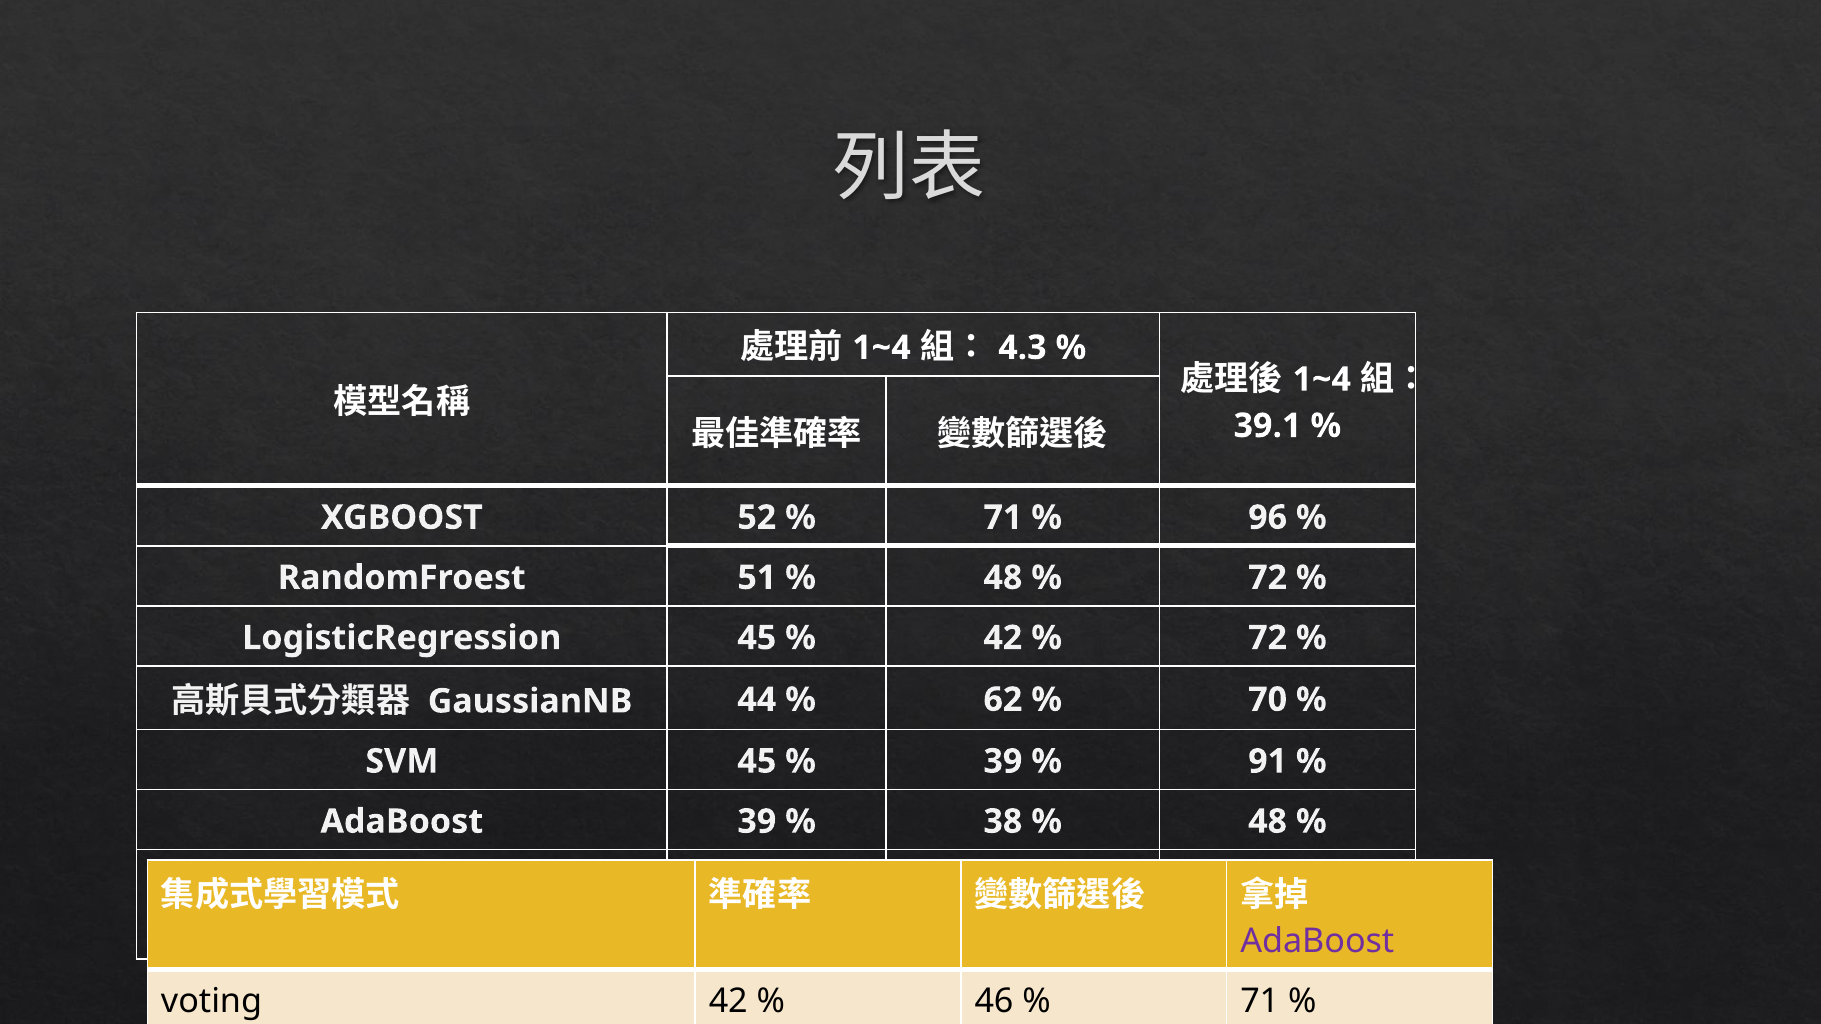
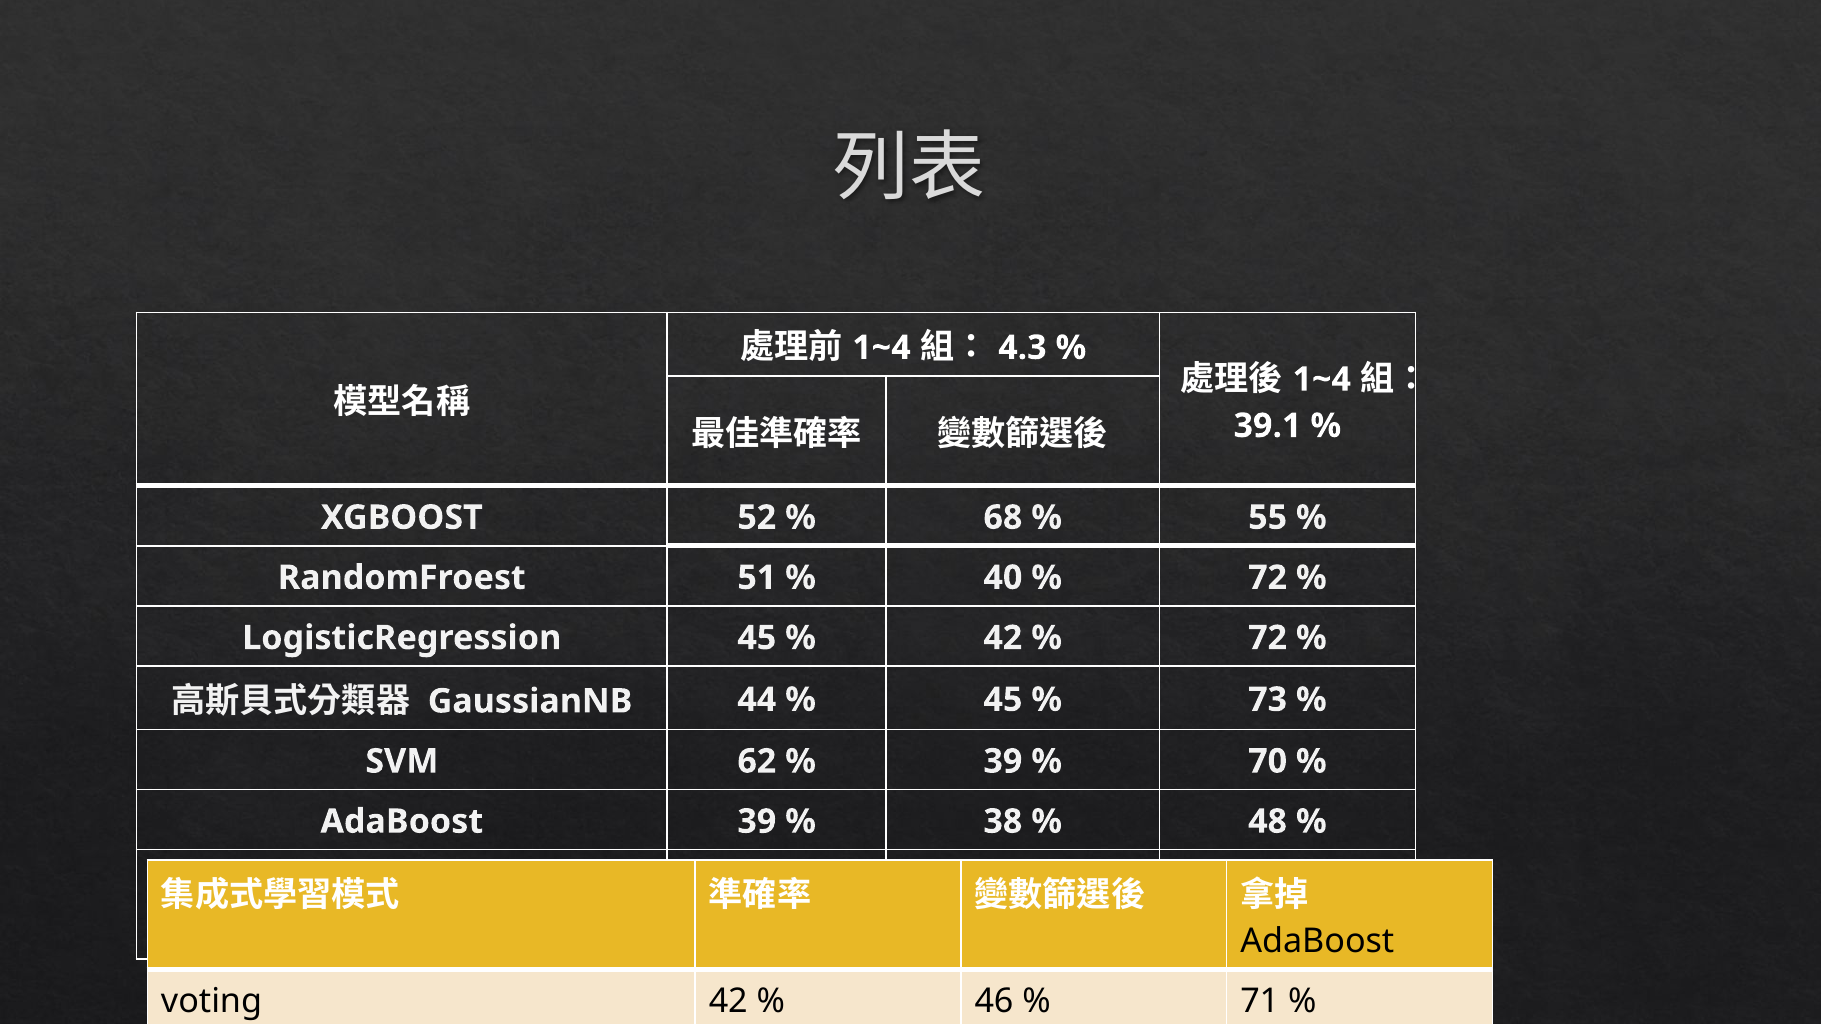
71: 71 -> 68 (1003, 518)
96: 96 -> 55 (1268, 518)
48: 48 -> 40 (1003, 578)
62: 62 -> 45 (1003, 700)
70: 70 -> 73 (1268, 700)
SVM 45: 45 -> 62 (757, 762)
91: 91 -> 70 (1268, 762)
AdaBoost colour: purple -> black (1317, 942)
